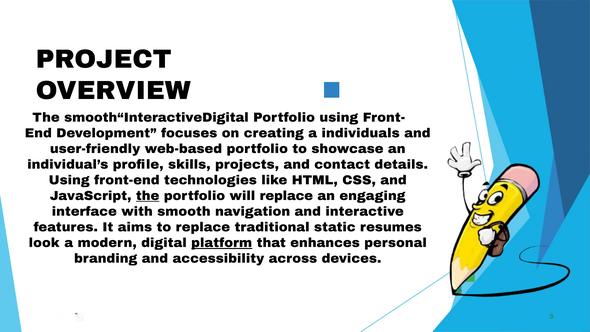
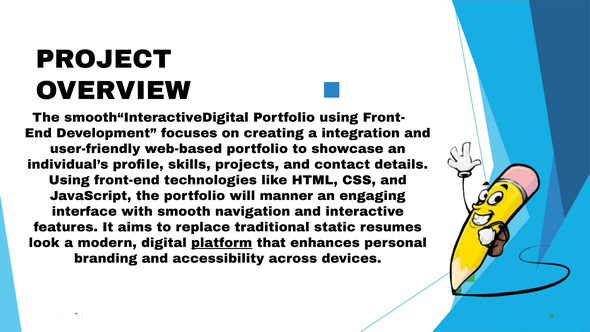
individuals: individuals -> integration (361, 133)
the underline: present -> none (148, 196)
will replace: replace -> manner (286, 196)
